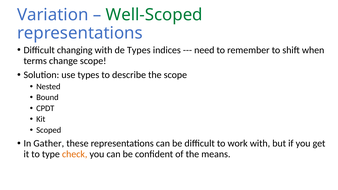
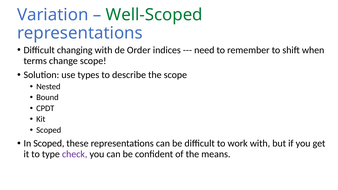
de Types: Types -> Order (139, 50)
In Gather: Gather -> Scoped (49, 144)
check colour: orange -> purple (75, 154)
